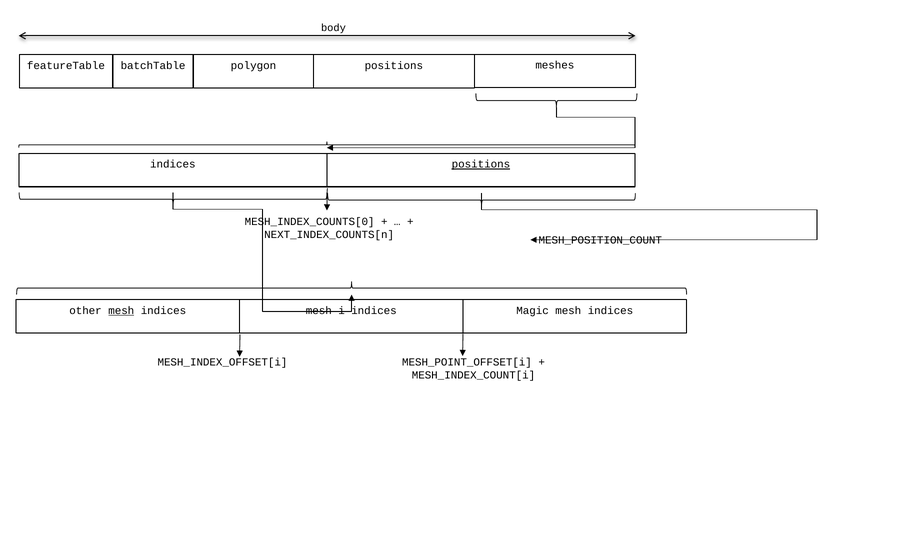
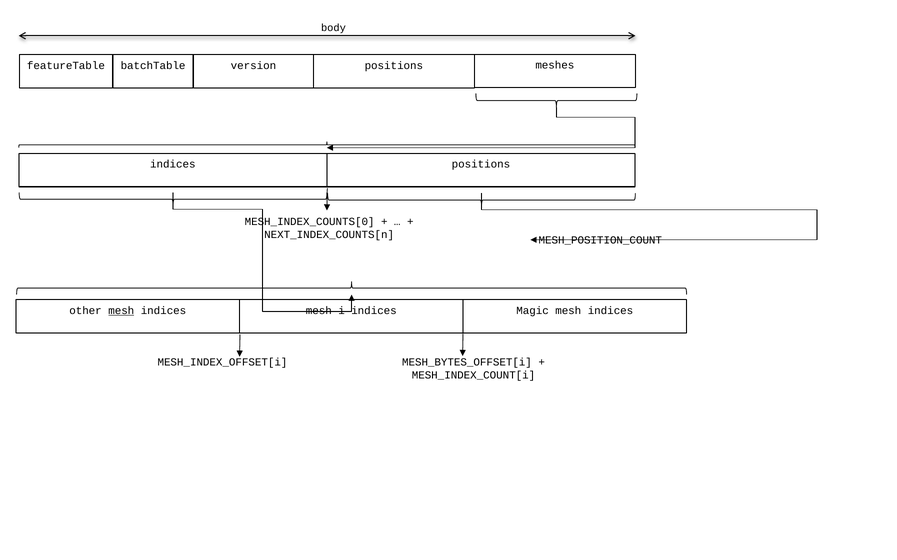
polygon: polygon -> version (253, 66)
positions underline: present -> none (481, 164)
MESH_POINT_OFFSET[i: MESH_POINT_OFFSET[i -> MESH_BYTES_OFFSET[i (467, 363)
